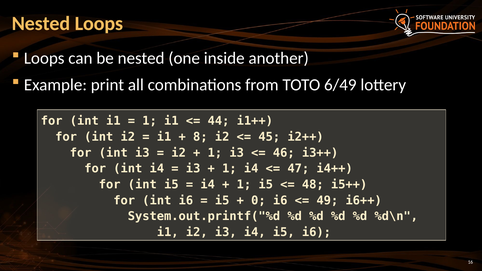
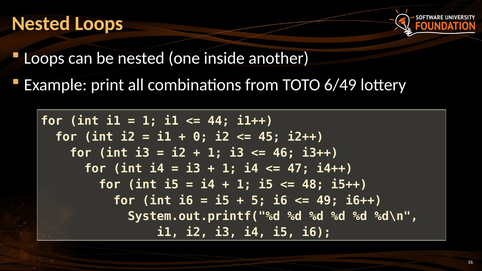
8: 8 -> 0 (200, 137)
0: 0 -> 5 (258, 201)
